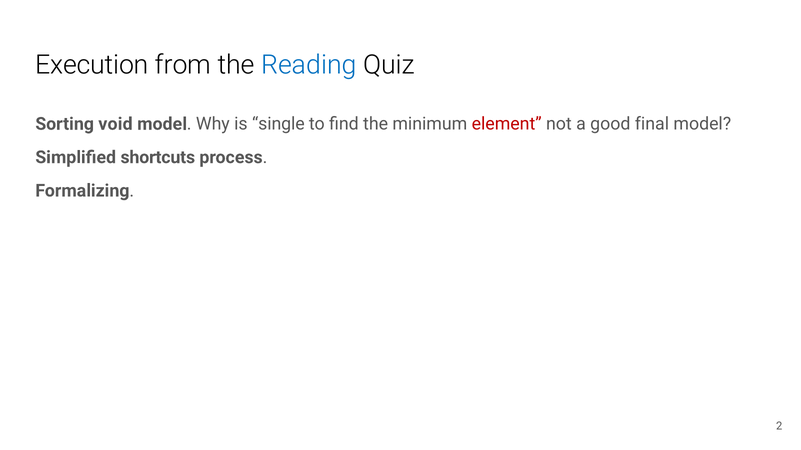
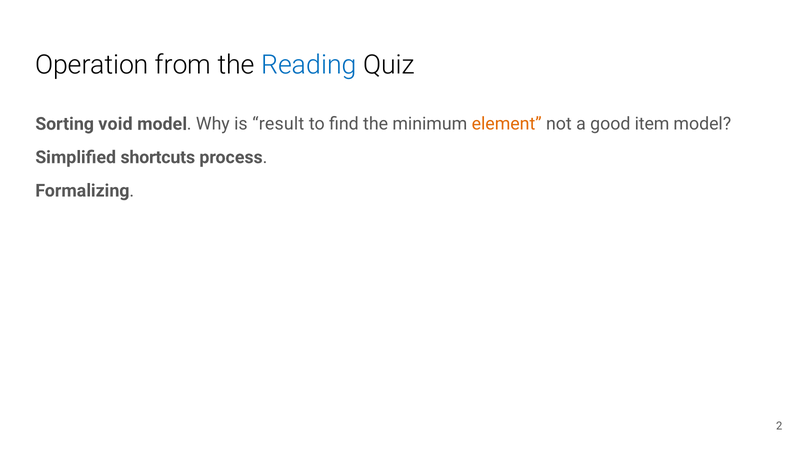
Execution: Execution -> Operation (92, 65)
single: single -> result (278, 124)
element colour: red -> orange (507, 124)
final: final -> item (652, 124)
